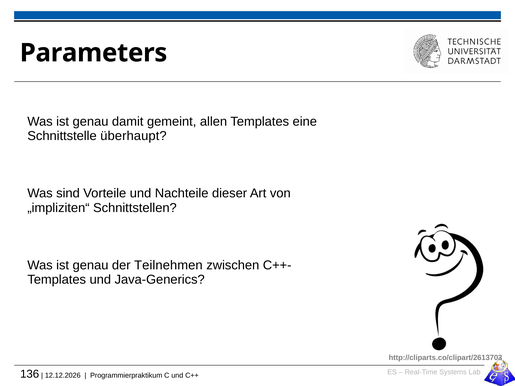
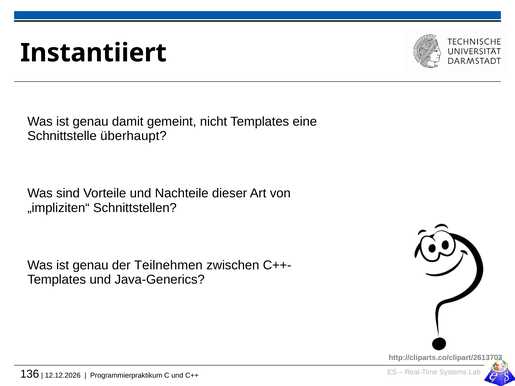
Parameters: Parameters -> Instantiiert (93, 53)
allen: allen -> nicht (214, 122)
